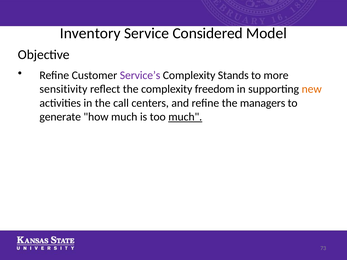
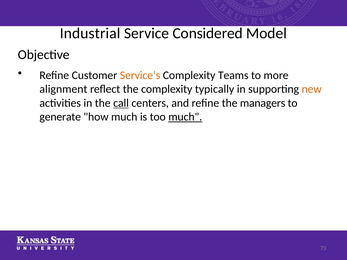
Inventory: Inventory -> Industrial (90, 33)
Service’s colour: purple -> orange (140, 75)
Stands: Stands -> Teams (233, 75)
sensitivity: sensitivity -> alignment (63, 89)
freedom: freedom -> typically (215, 89)
call underline: none -> present (121, 103)
